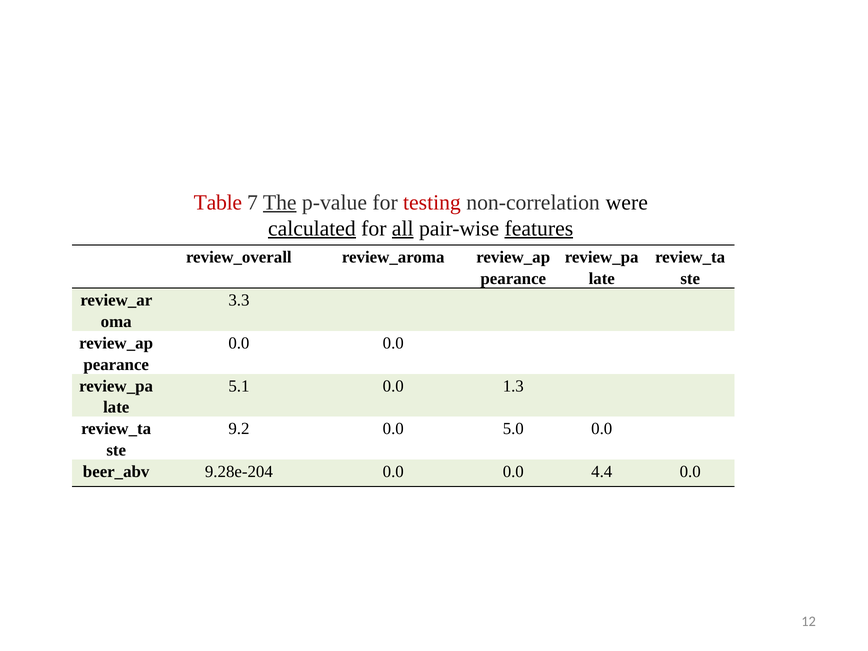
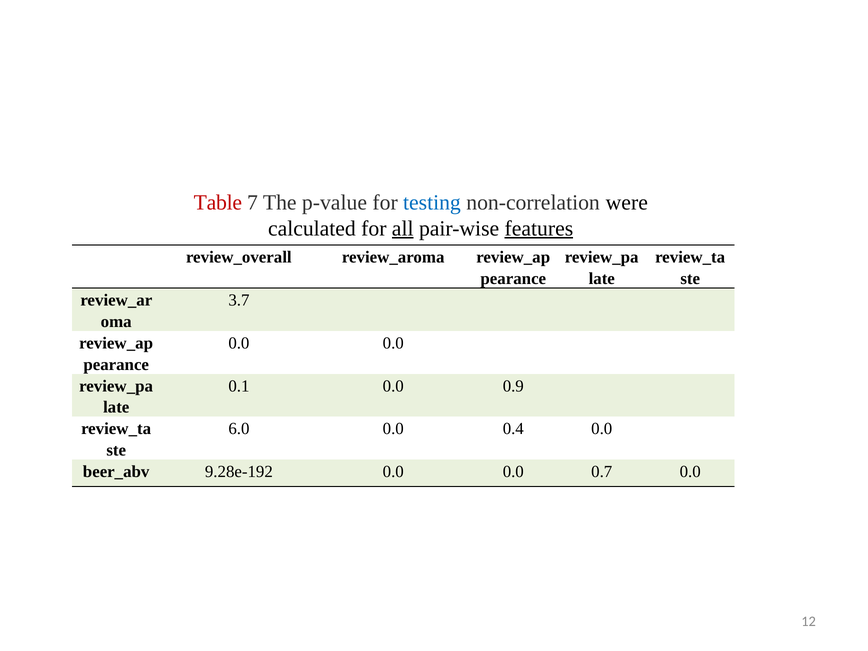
The underline: present -> none (280, 203)
testing colour: red -> blue (432, 203)
calculated underline: present -> none (312, 229)
3.3: 3.3 -> 3.7 (239, 300)
5.1: 5.1 -> 0.1 (239, 386)
1.3: 1.3 -> 0.9 (513, 386)
9.2: 9.2 -> 6.0 (239, 429)
5.0: 5.0 -> 0.4 (513, 429)
9.28e-204: 9.28e-204 -> 9.28e-192 (239, 472)
4.4: 4.4 -> 0.7 (602, 472)
